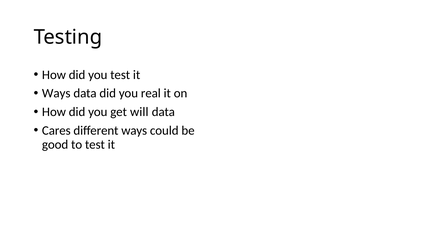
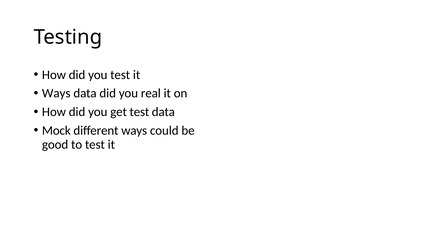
get will: will -> test (139, 112)
Cares: Cares -> Mock (56, 130)
